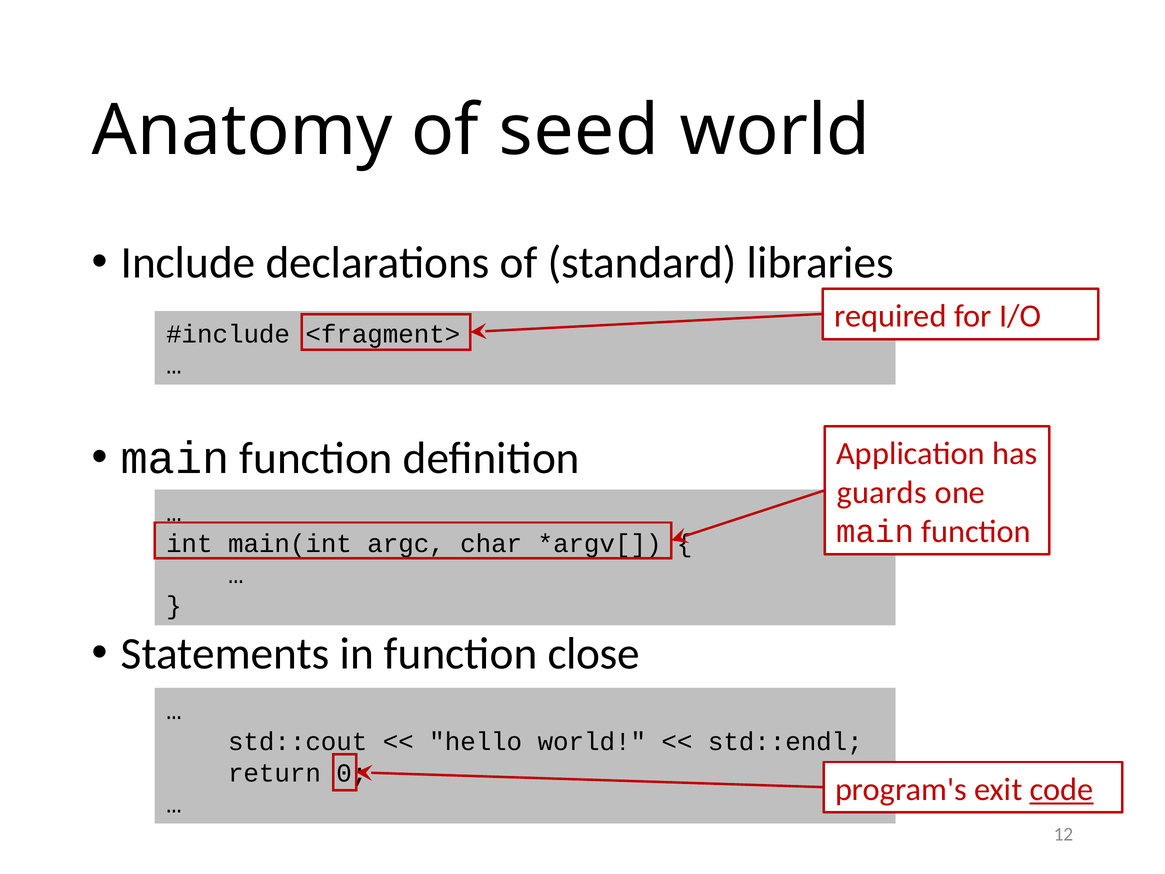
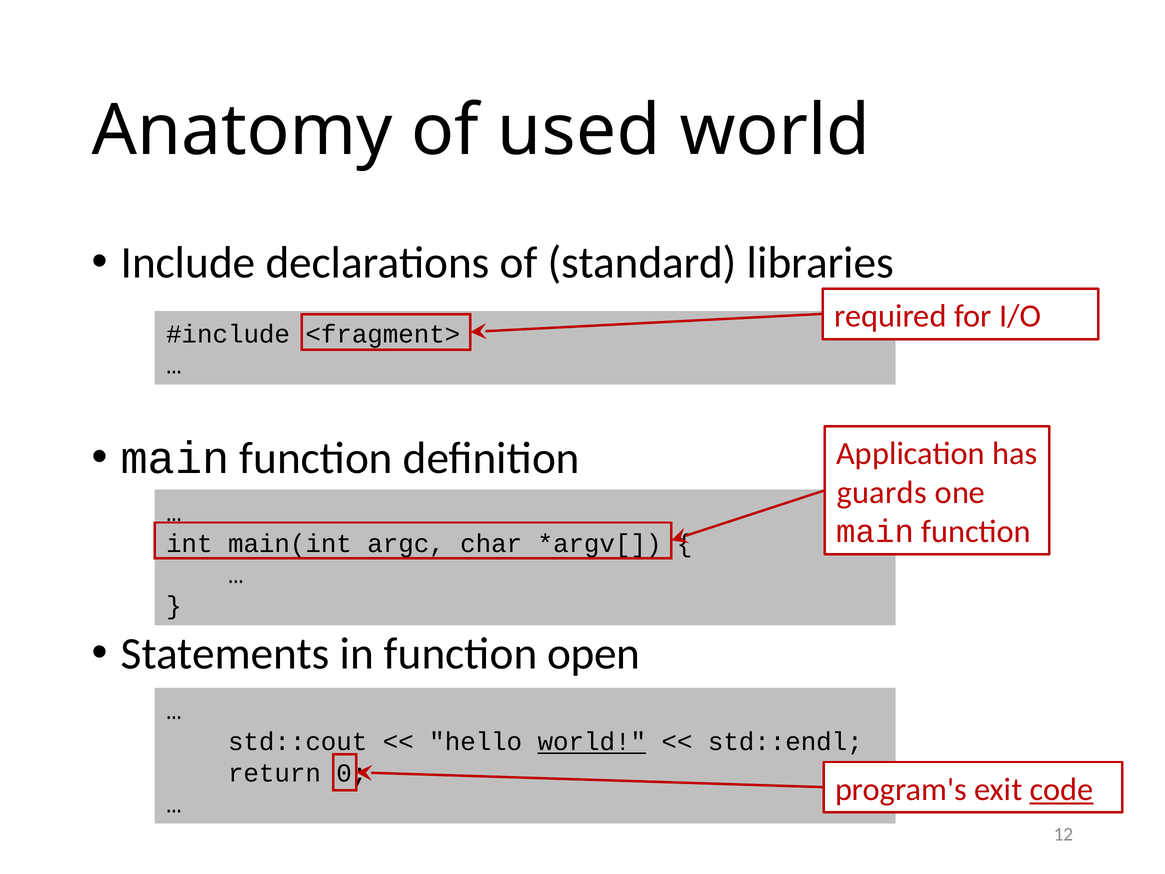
seed: seed -> used (579, 130)
close: close -> open (594, 653)
world underline: none -> present (592, 742)
